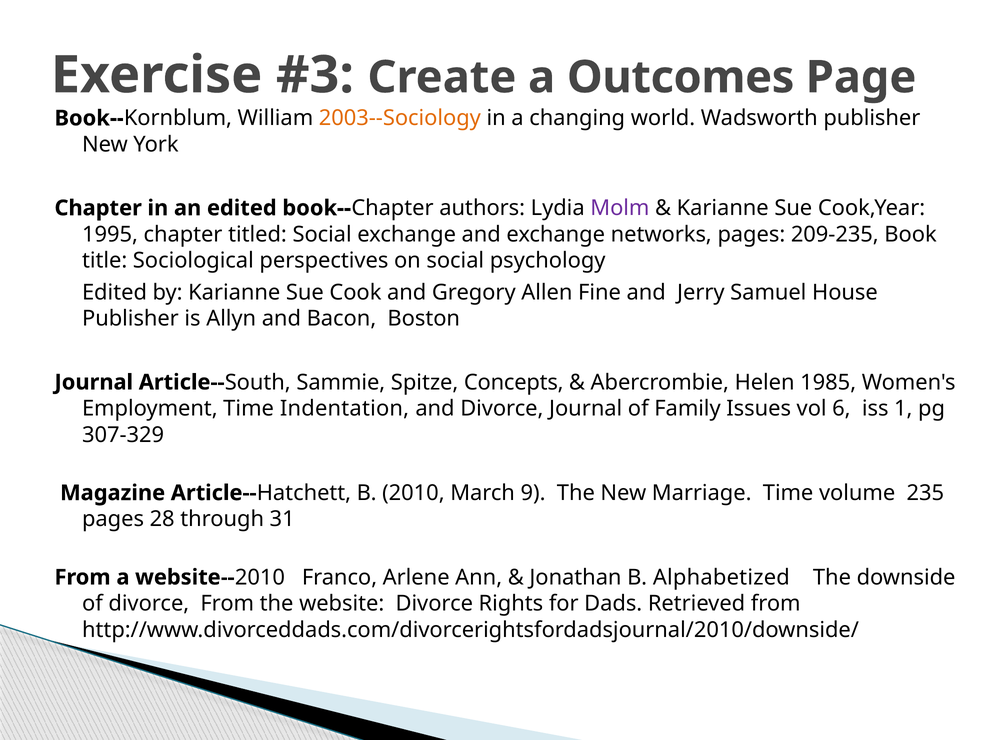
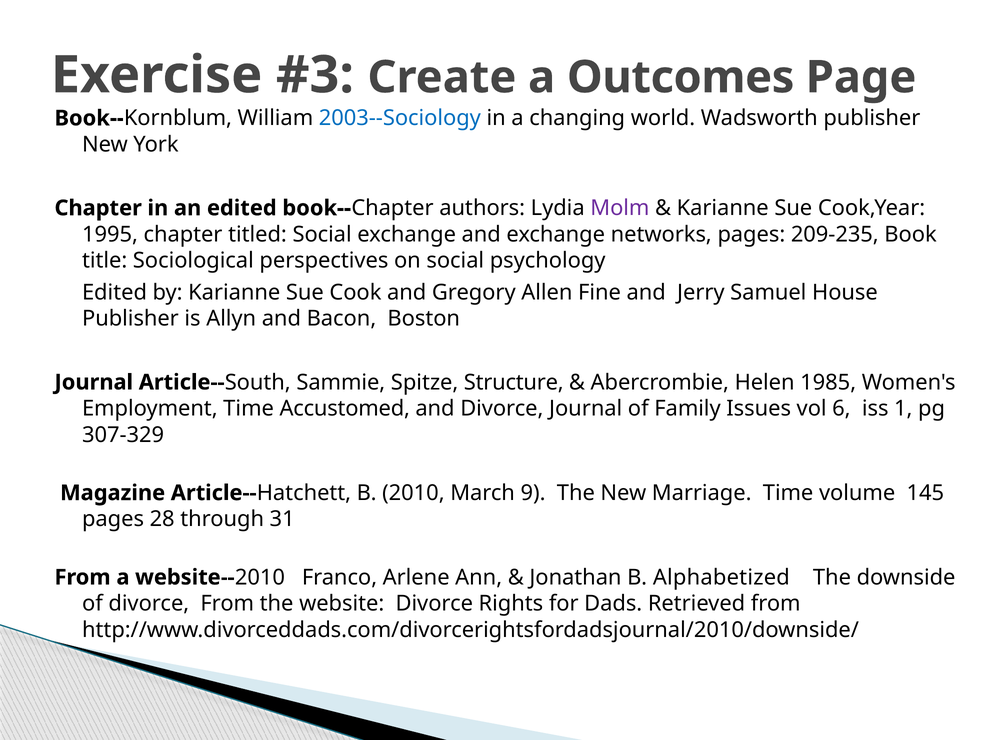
2003--Sociology colour: orange -> blue (400, 118)
Concepts: Concepts -> Structure (514, 382)
Indentation: Indentation -> Accustomed (345, 409)
235: 235 -> 145 (925, 493)
